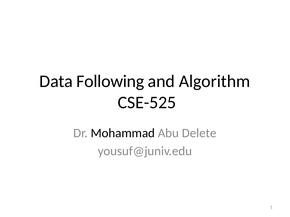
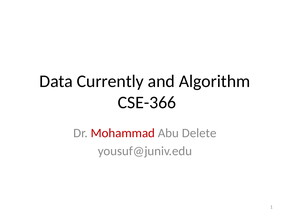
Following: Following -> Currently (110, 81)
CSE-525: CSE-525 -> CSE-366 (147, 103)
Mohammad colour: black -> red (123, 133)
